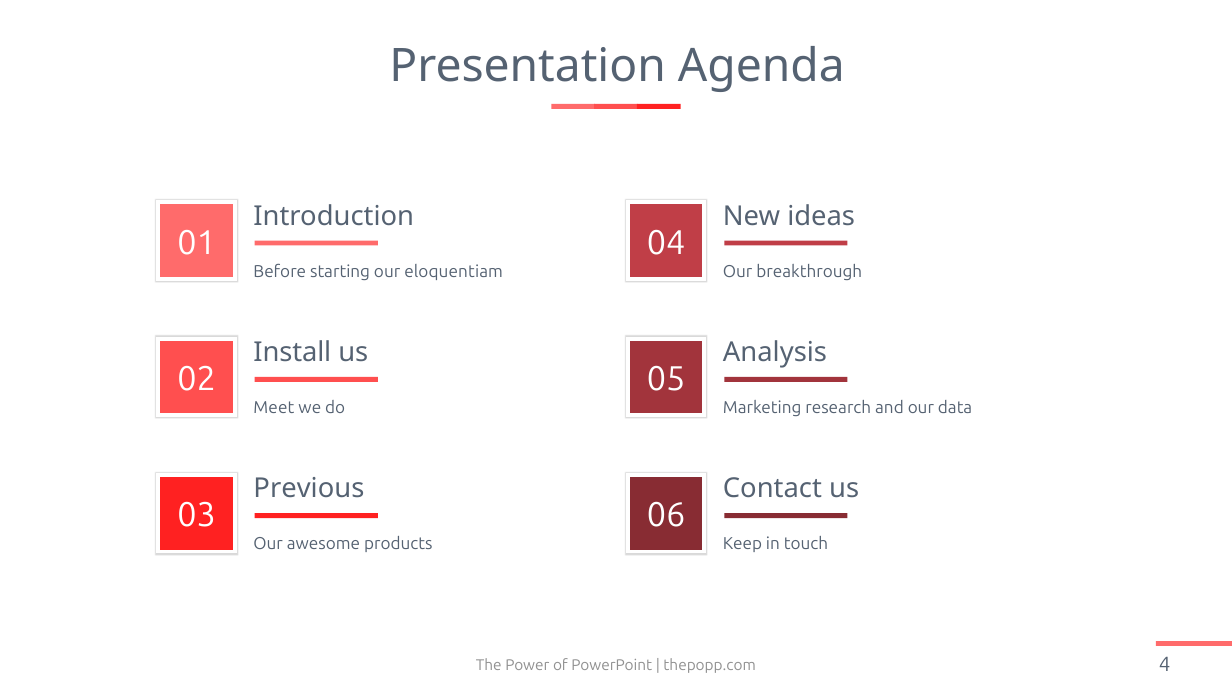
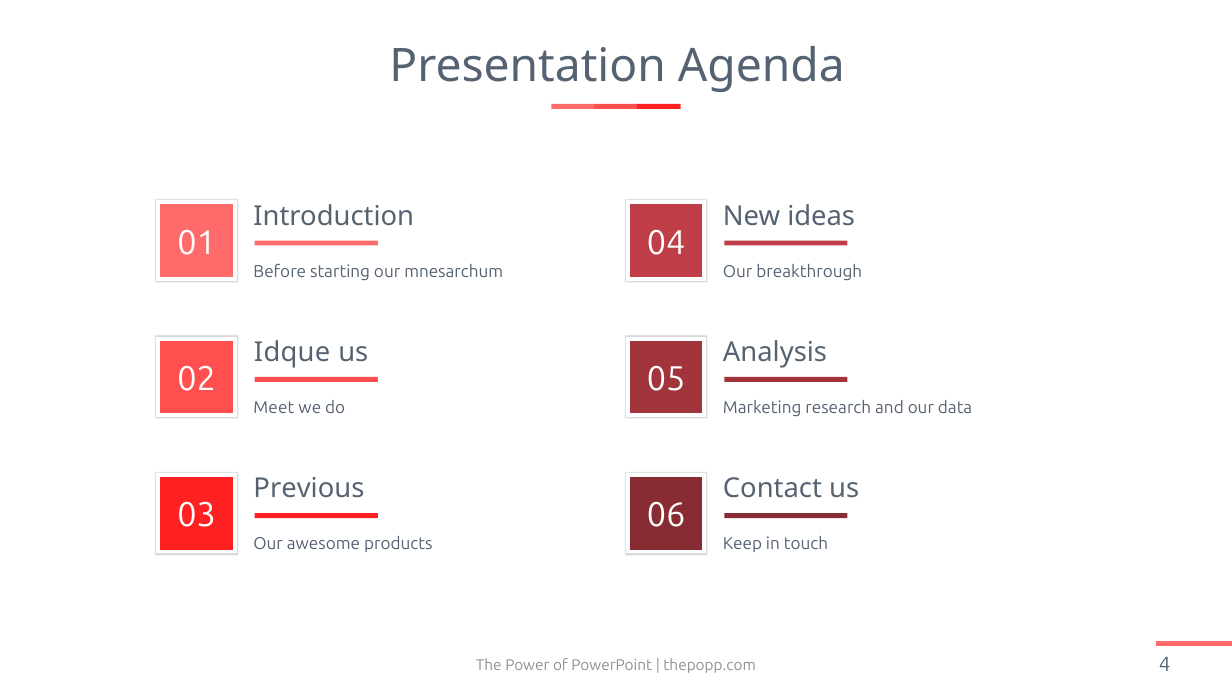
eloquentiam: eloquentiam -> mnesarchum (454, 272)
Install: Install -> Idque (292, 352)
